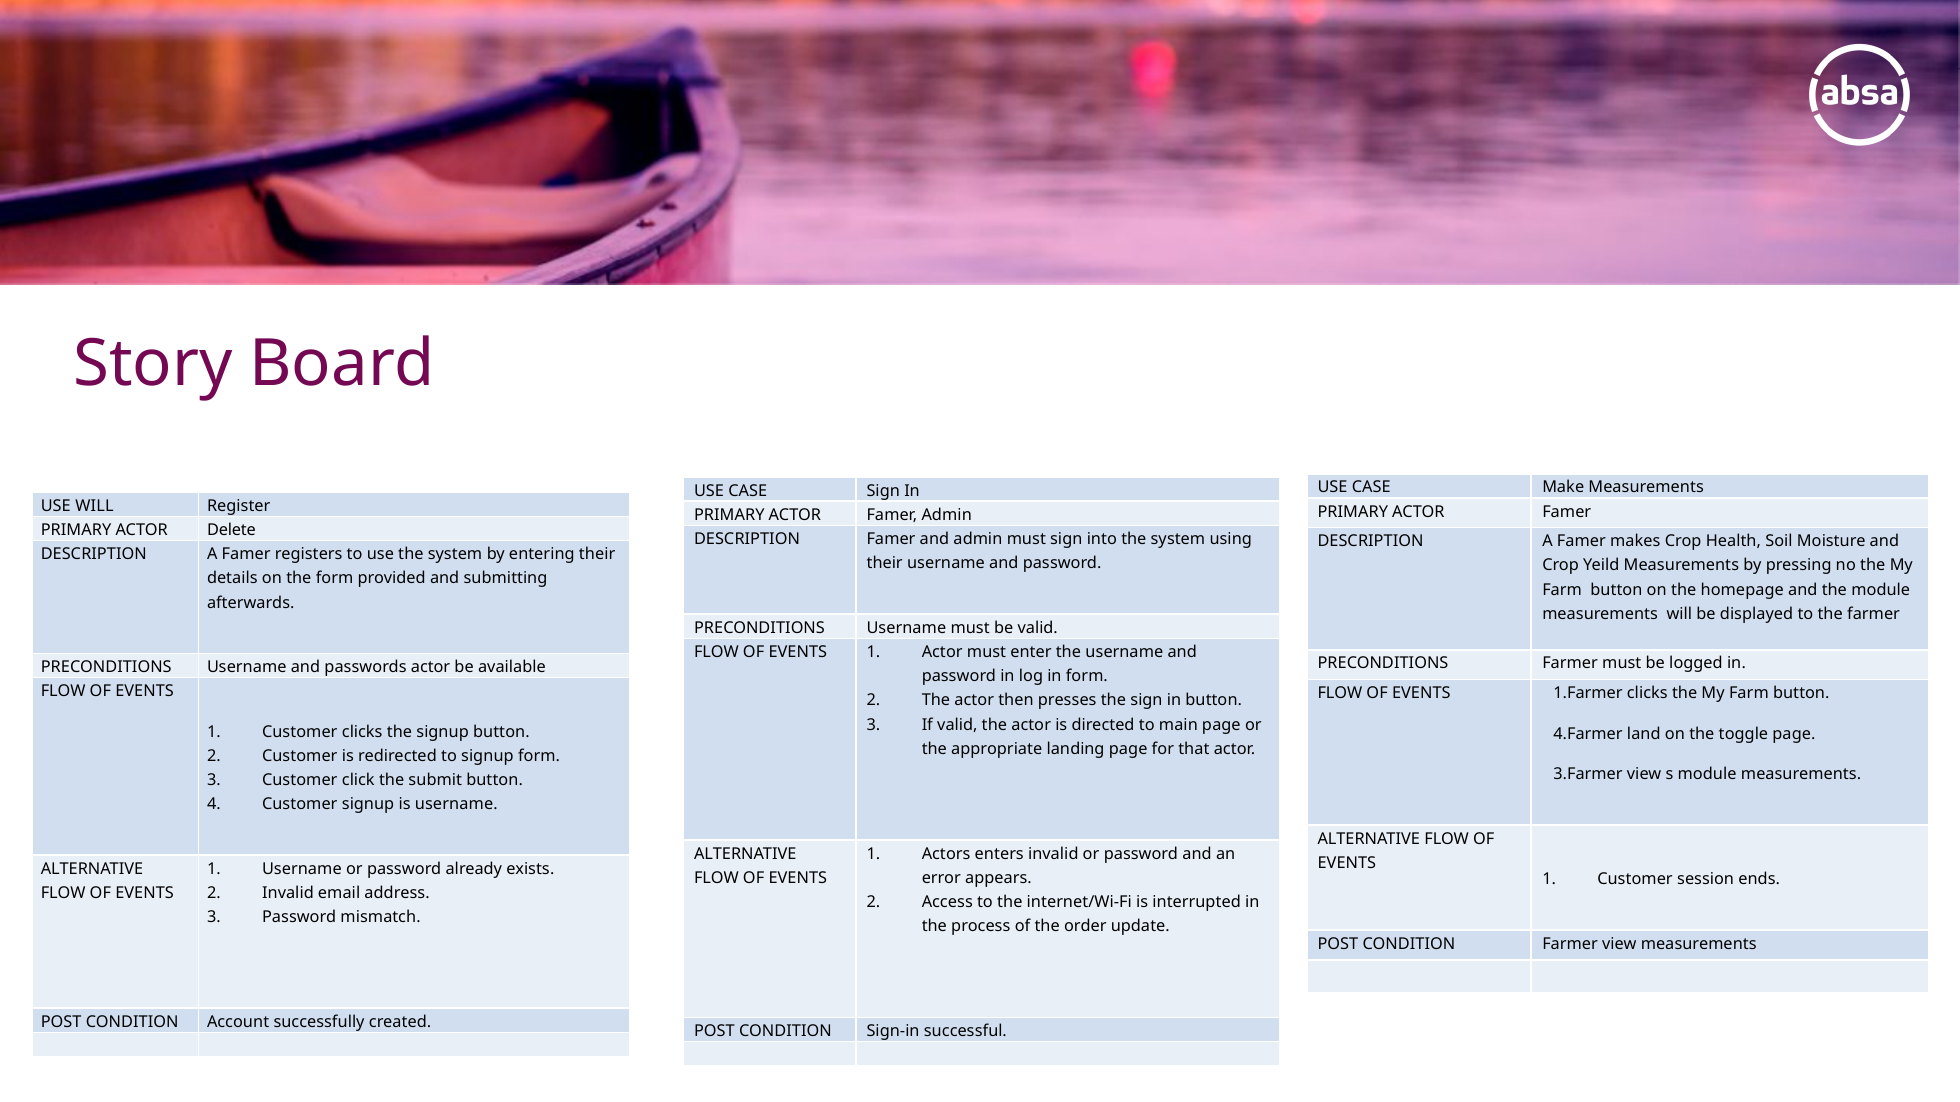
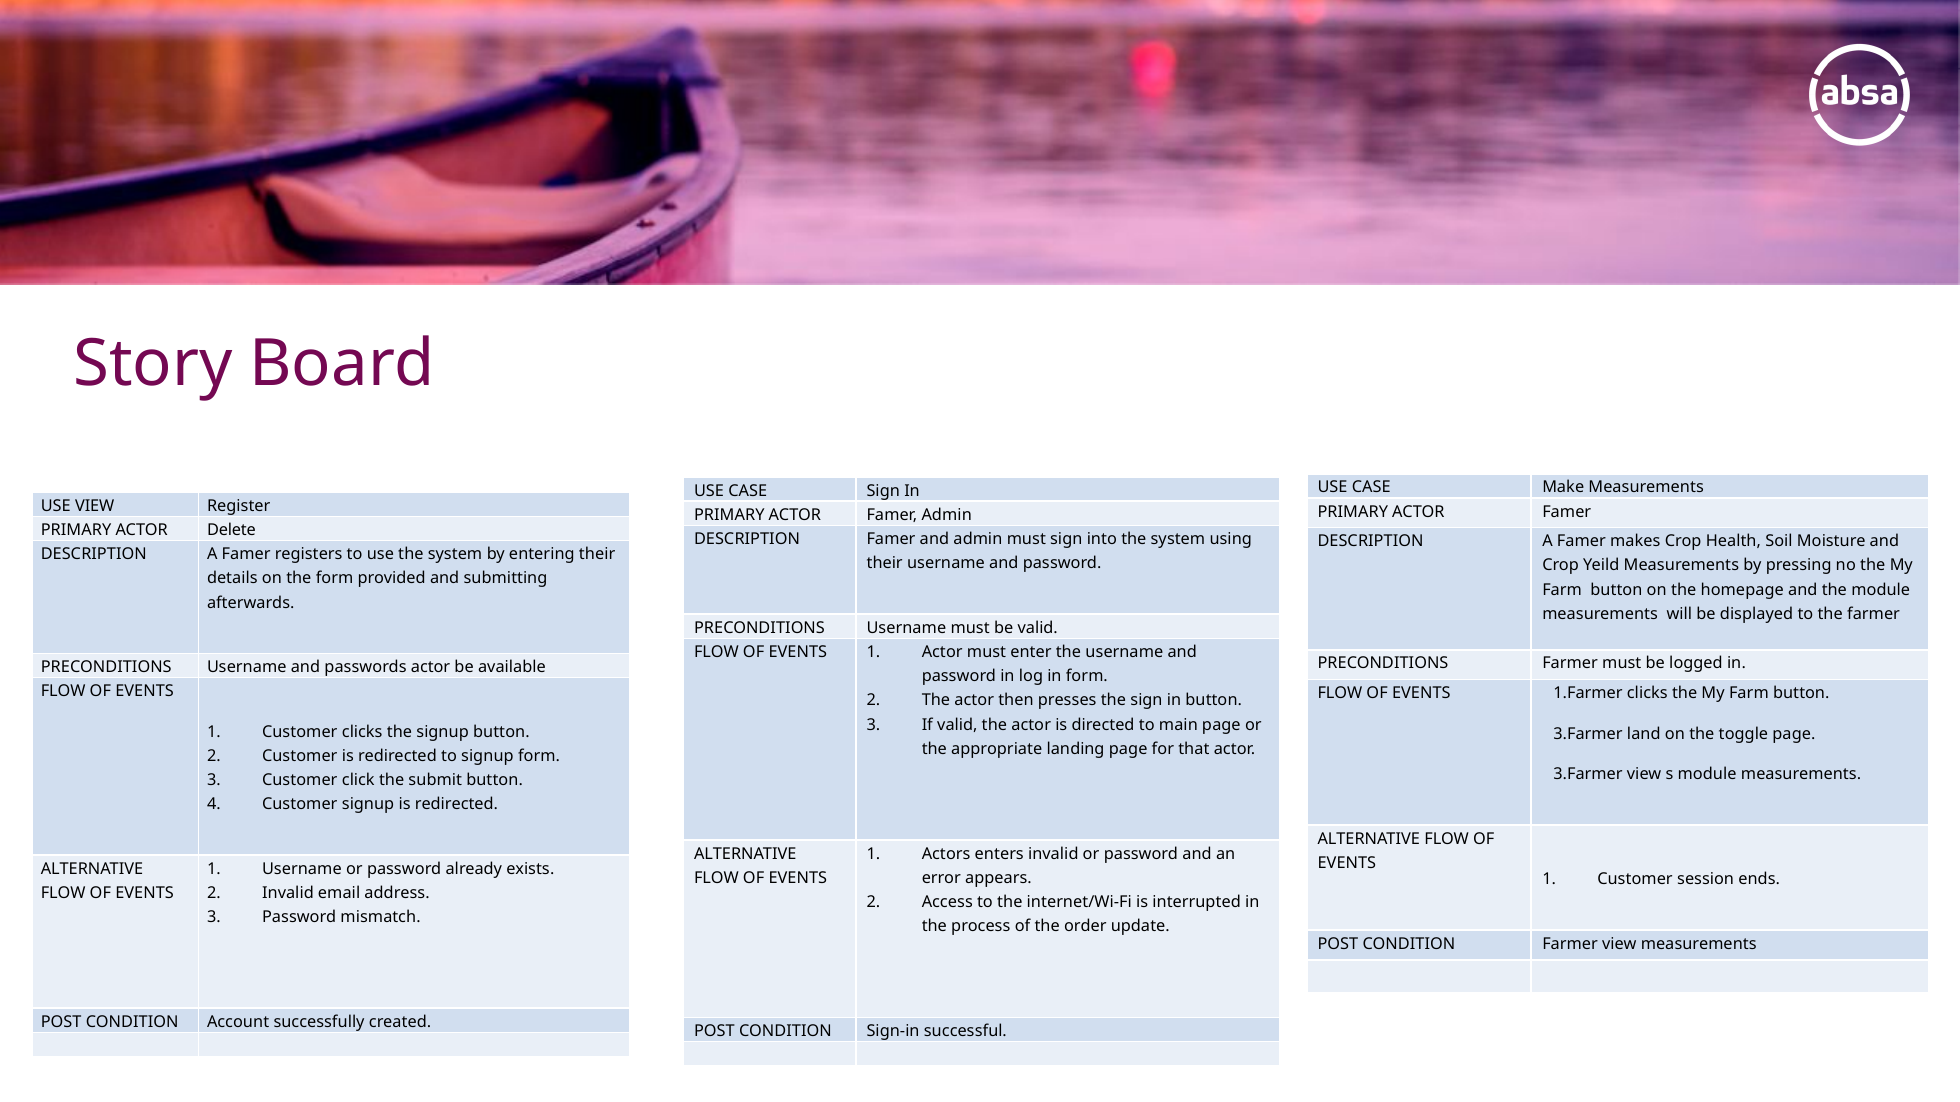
USE WILL: WILL -> VIEW (95, 506)
4.Farmer: 4.Farmer -> 3.Farmer (1588, 734)
signup is username: username -> redirected (456, 805)
